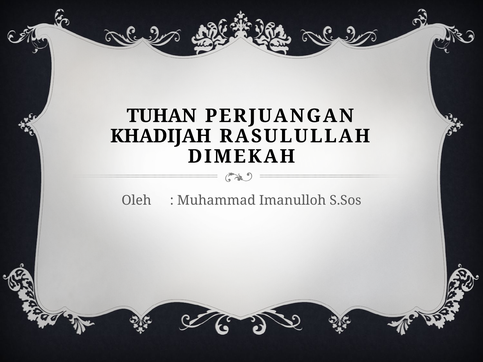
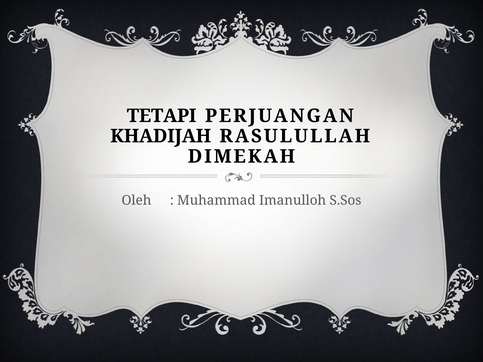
TUHAN: TUHAN -> TETAPI (162, 116)
